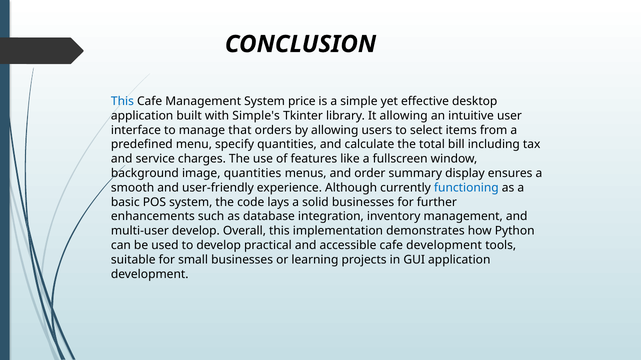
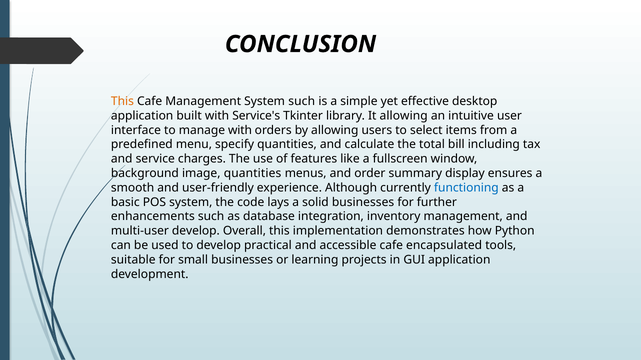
This colour: blue -> orange (122, 101)
System price: price -> such (302, 101)
Simple's: Simple's -> Service's (256, 116)
manage that: that -> with (240, 130)
cafe development: development -> encapsulated (444, 246)
